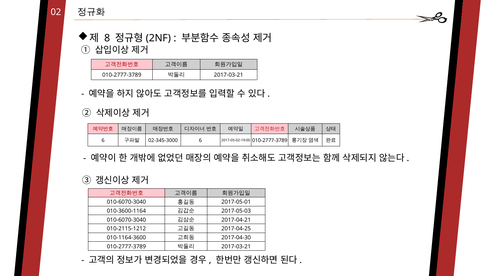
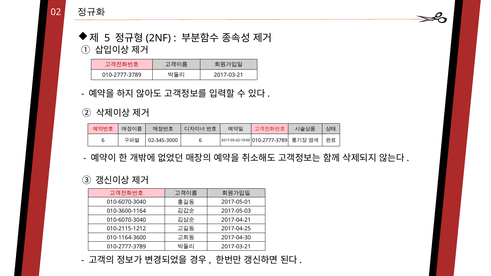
8: 8 -> 5 (107, 38)
